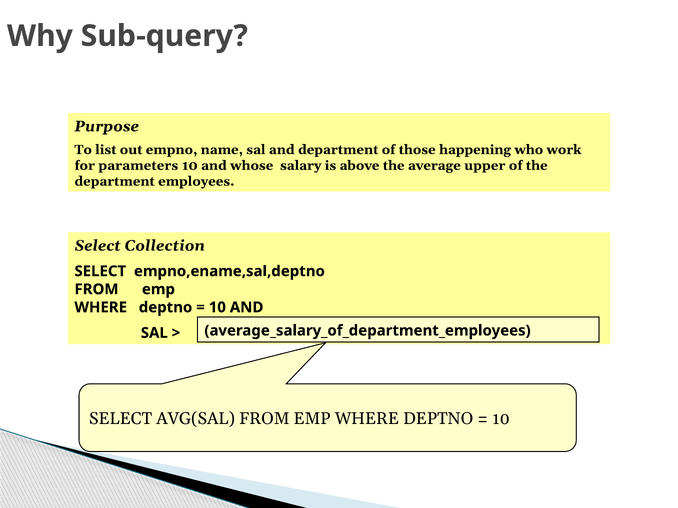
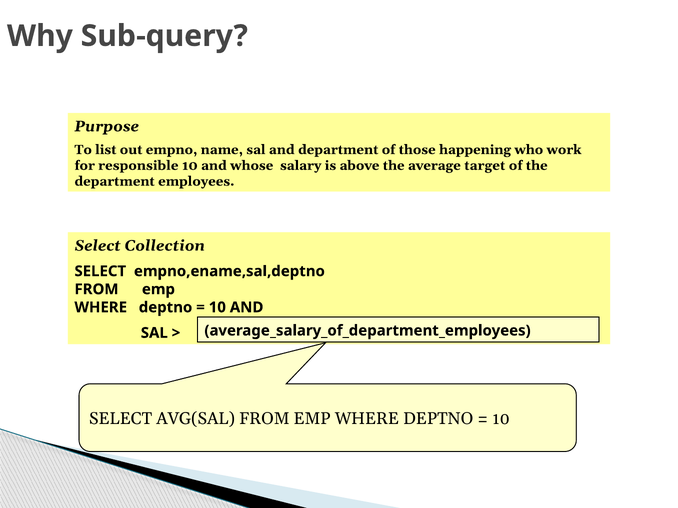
parameters: parameters -> responsible (138, 166)
upper: upper -> target (485, 166)
